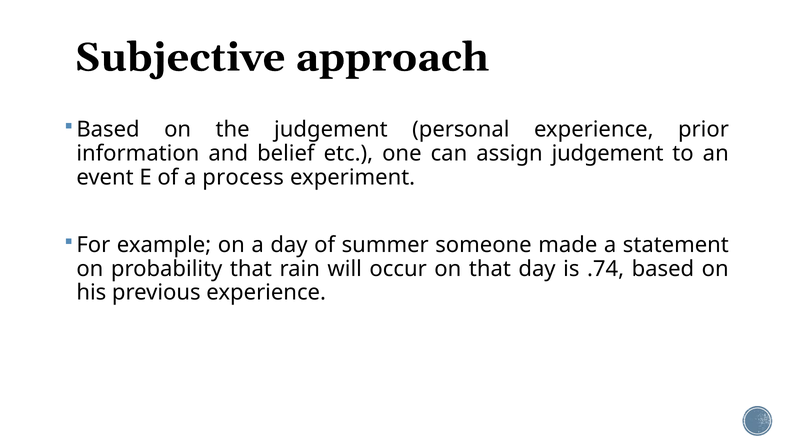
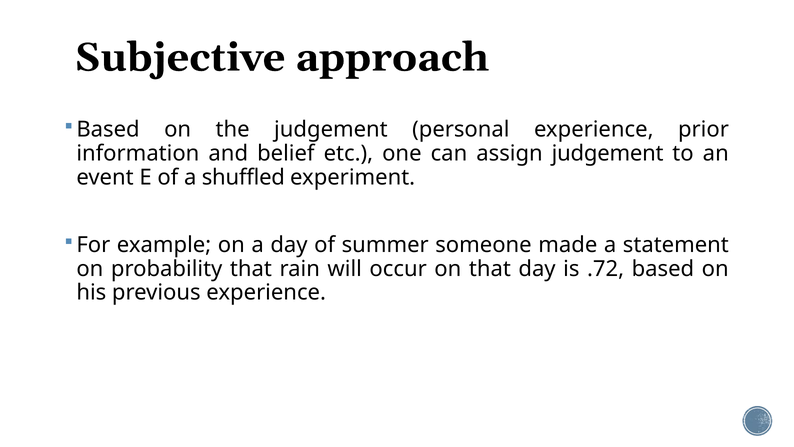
process: process -> shuffled (243, 177)
.74: .74 -> .72 (606, 269)
